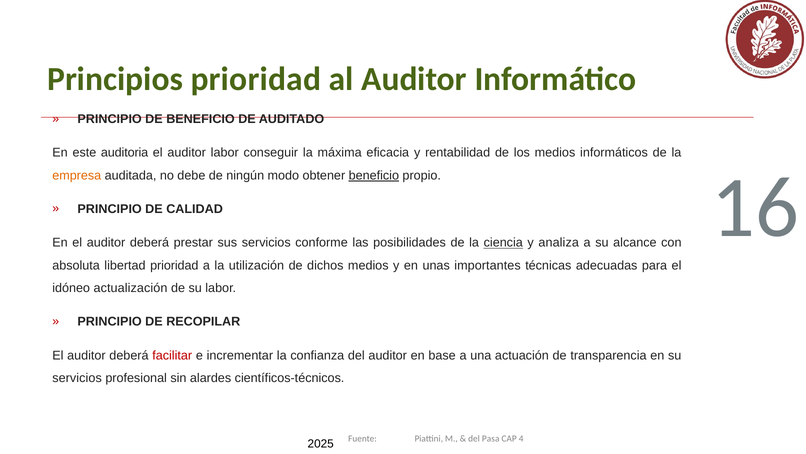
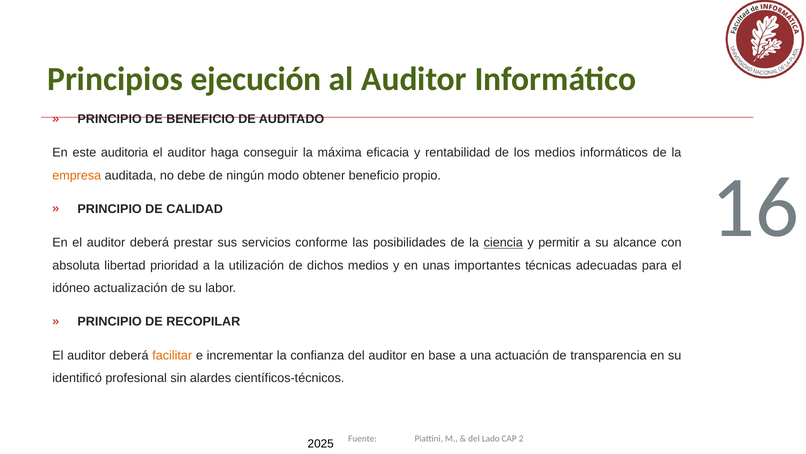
Principios prioridad: prioridad -> ejecución (256, 79)
auditor labor: labor -> haga (225, 153)
beneficio underline: present -> none (374, 175)
analiza: analiza -> permitir (559, 242)
facilitar colour: red -> orange (172, 355)
servicios: servicios -> identificó (77, 378)
Pasa: Pasa -> Lado (491, 438)
4: 4 -> 2 (521, 438)
